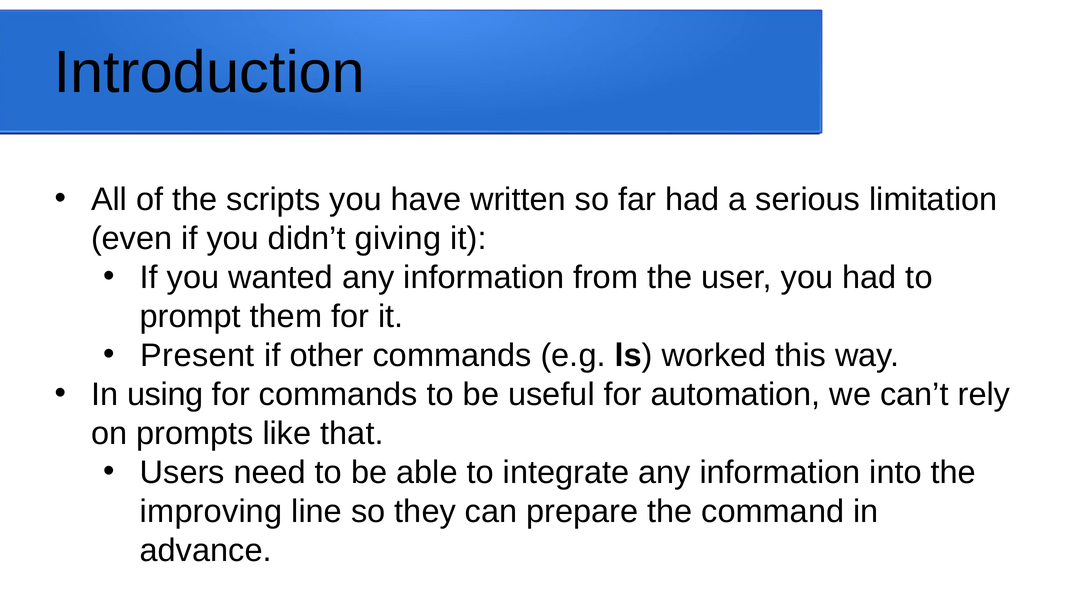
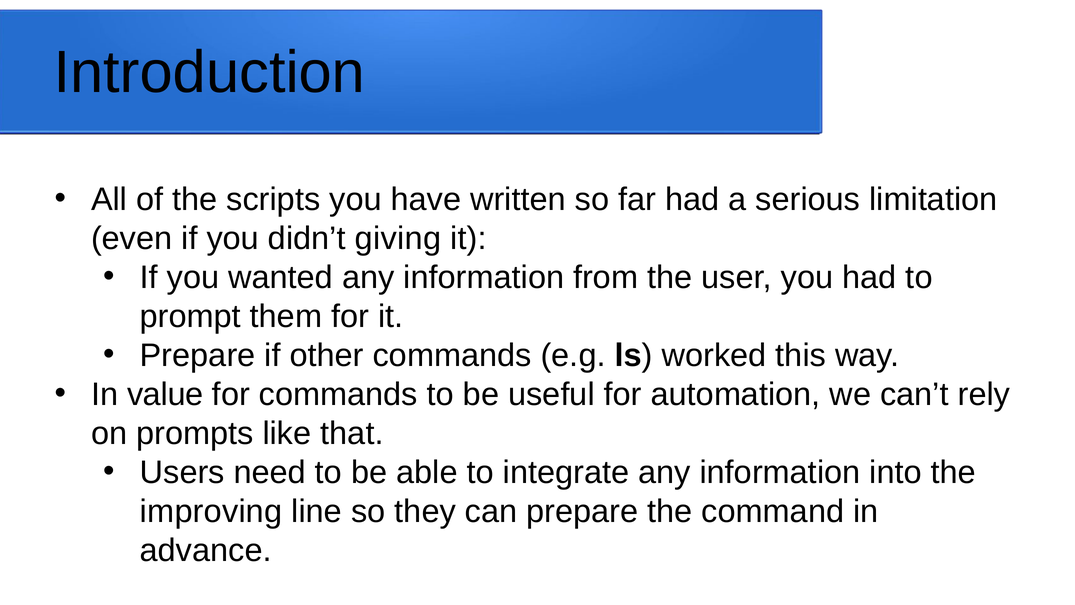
Present: Present -> Prepare (198, 355)
using: using -> value (165, 394)
